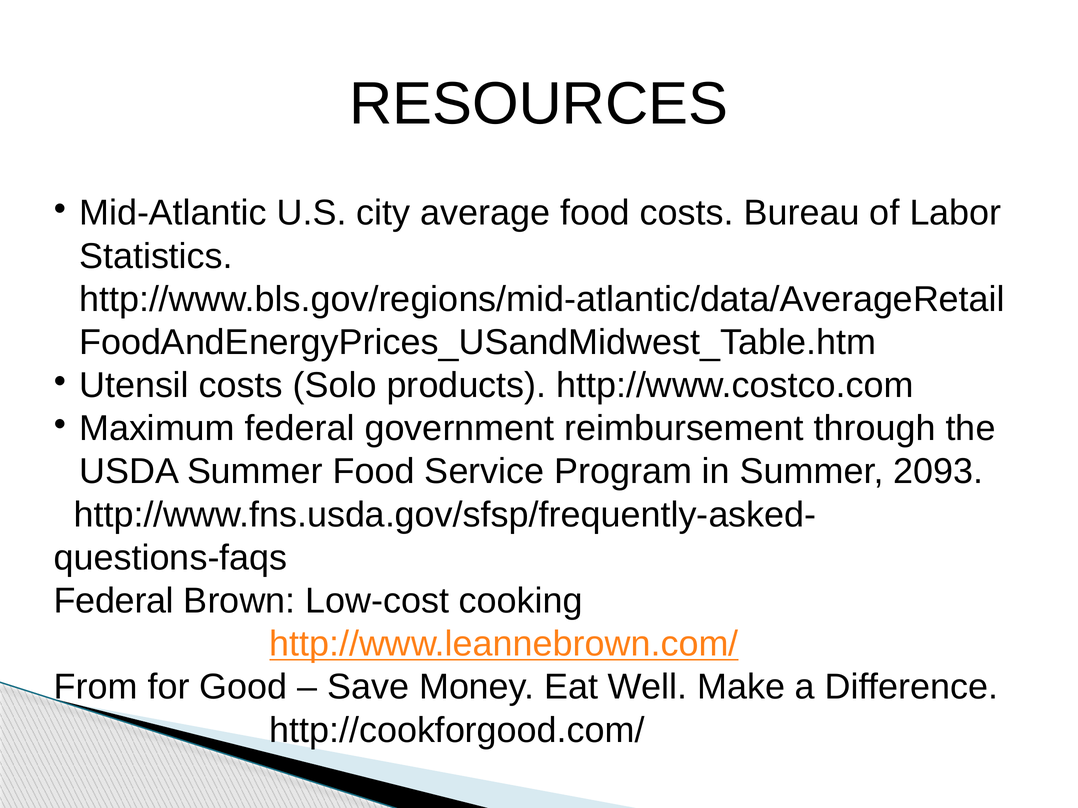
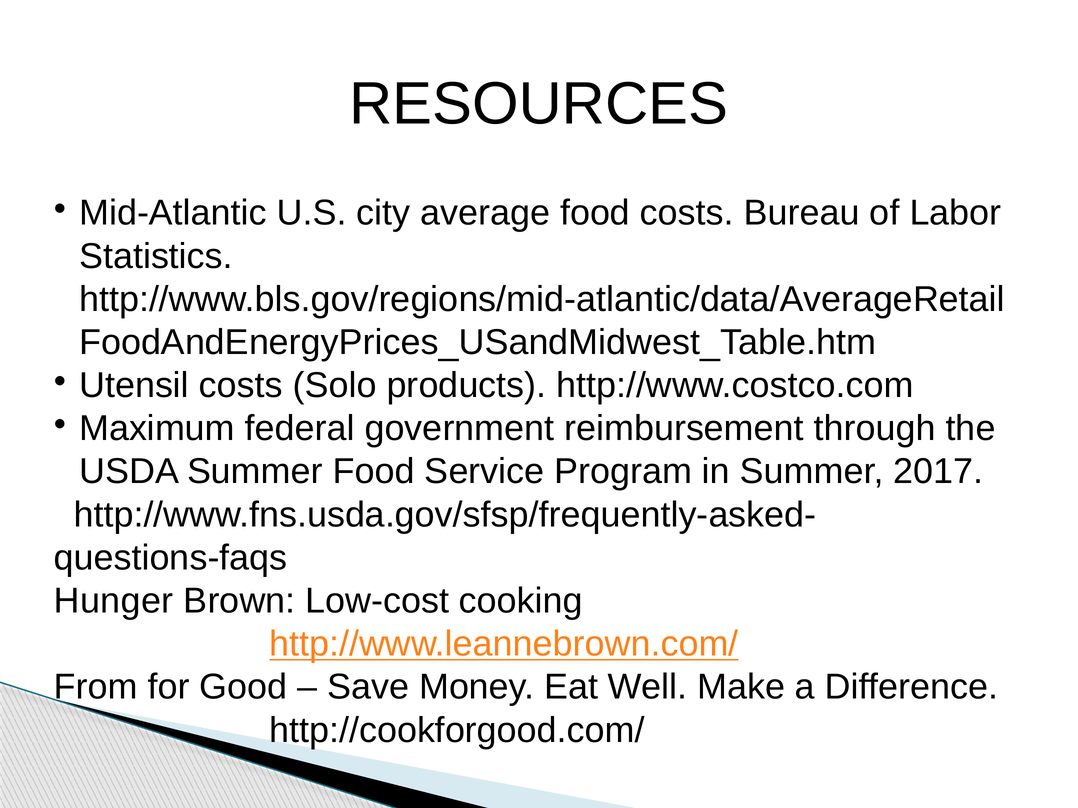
2093: 2093 -> 2017 (938, 472)
Federal: Federal -> Hunger (114, 601)
